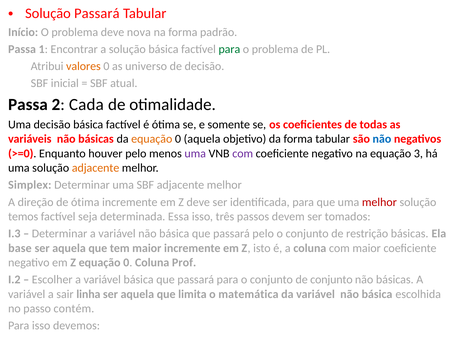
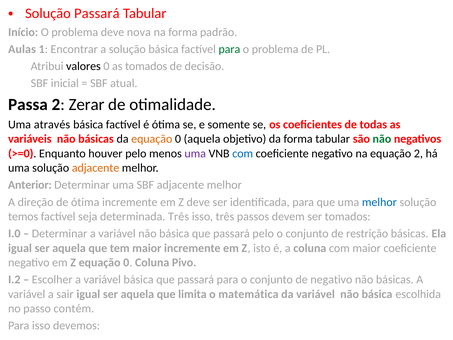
Passa: Passa -> Aulas (22, 49)
valores colour: orange -> black (83, 66)
as universo: universo -> tomados (146, 66)
Cada: Cada -> Zerar (87, 104)
Uma decisão: decisão -> através (52, 124)
não colour: blue -> green (382, 139)
com colour: purple -> blue (243, 153)
equação 3: 3 -> 2 (418, 153)
Simplex: Simplex -> Anterior (30, 185)
melhor colour: red -> blue (379, 202)
determinada Essa: Essa -> Três (179, 216)
I.3: I.3 -> I.0 (14, 233)
base: base -> igual (20, 248)
Prof: Prof -> Pivo (184, 262)
de conjunto: conjunto -> negativo (331, 279)
sair linha: linha -> igual (88, 294)
